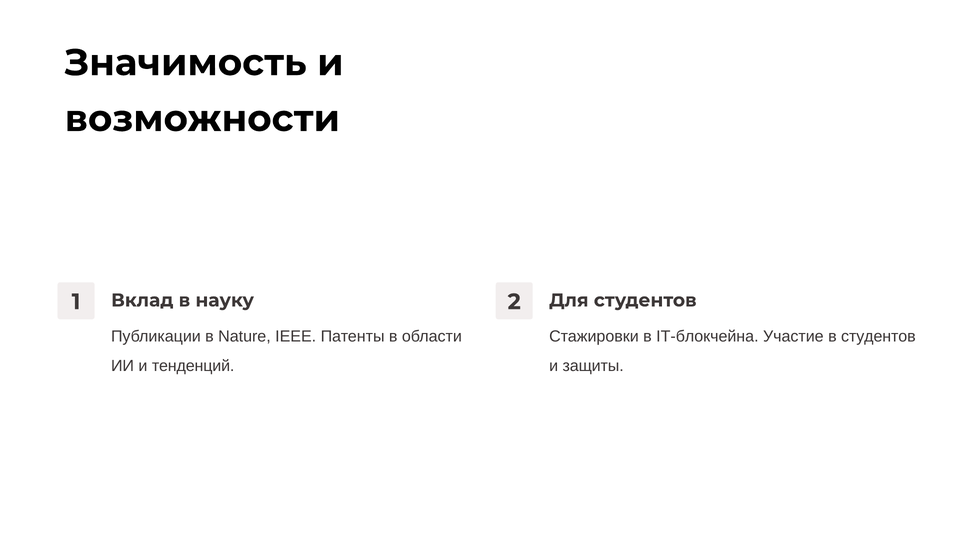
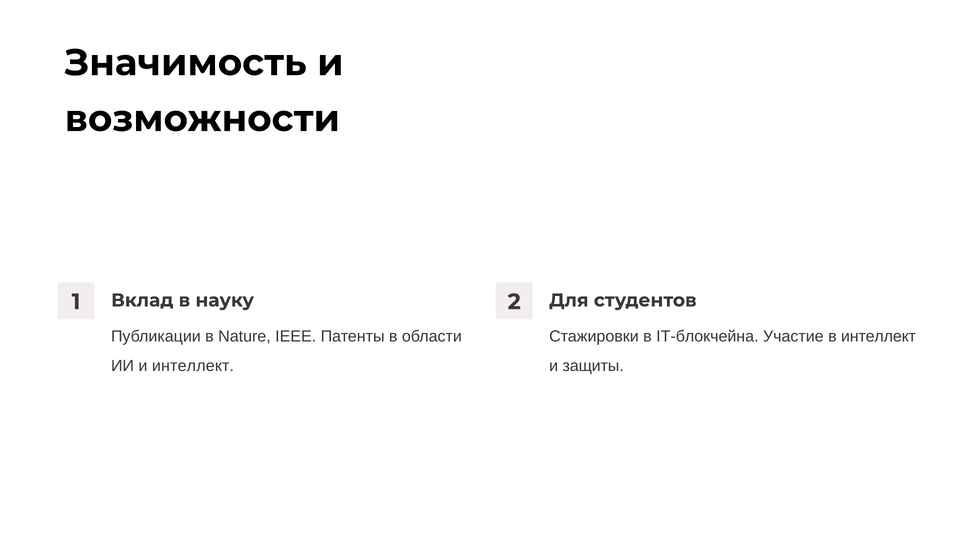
в студентов: студентов -> интеллект (878, 336)
и тенденций: тенденций -> интеллект (193, 365)
